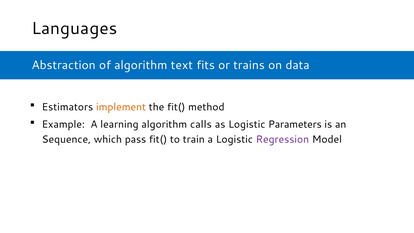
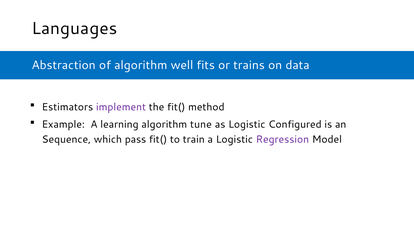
text: text -> well (182, 65)
implement colour: orange -> purple (121, 107)
calls: calls -> tune (201, 124)
Parameters: Parameters -> Configured (295, 124)
